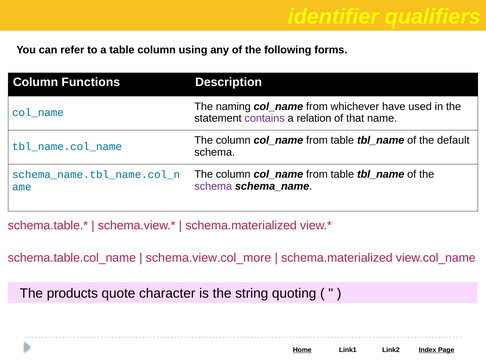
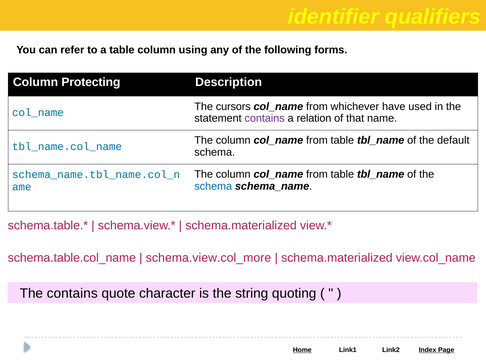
Functions: Functions -> Protecting (91, 82)
naming: naming -> cursors (233, 107)
schema colour: purple -> blue (213, 187)
The products: products -> contains (72, 294)
